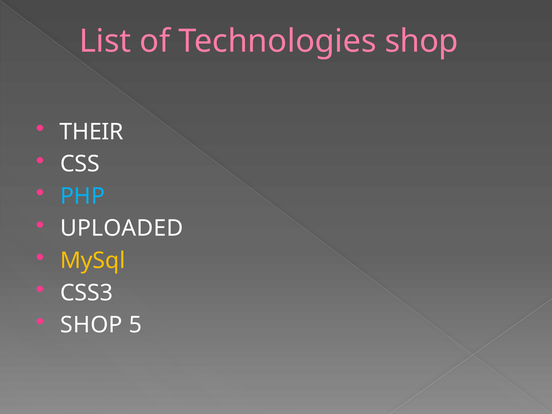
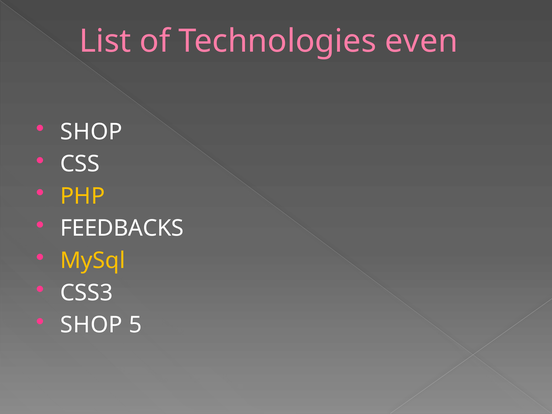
Technologies shop: shop -> even (421, 41)
THEIR: THEIR -> SHOP (91, 132)
PHP colour: light blue -> yellow (83, 196)
UPLOADED: UPLOADED -> FEEDBACKS (122, 228)
